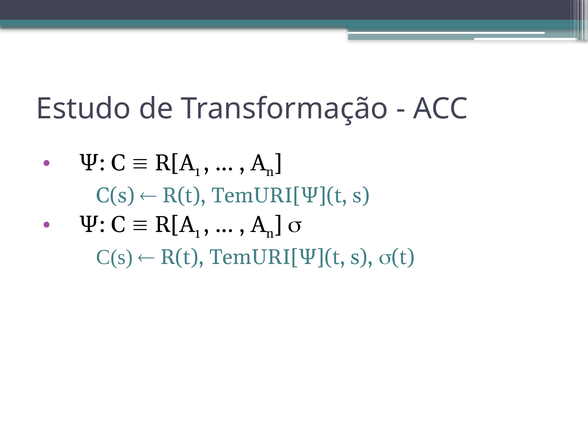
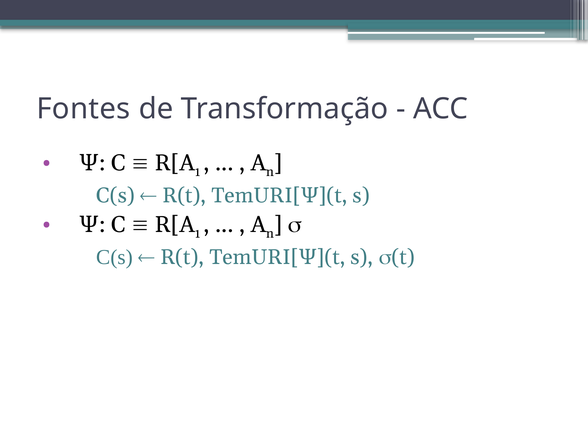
Estudo: Estudo -> Fontes (83, 109)
